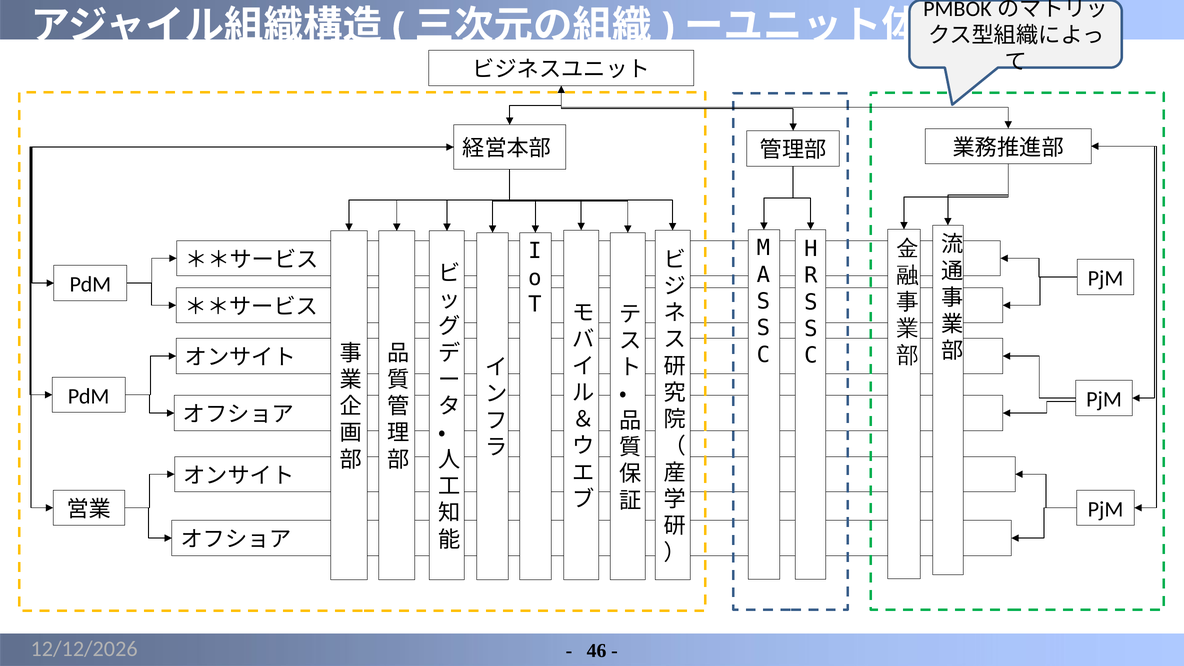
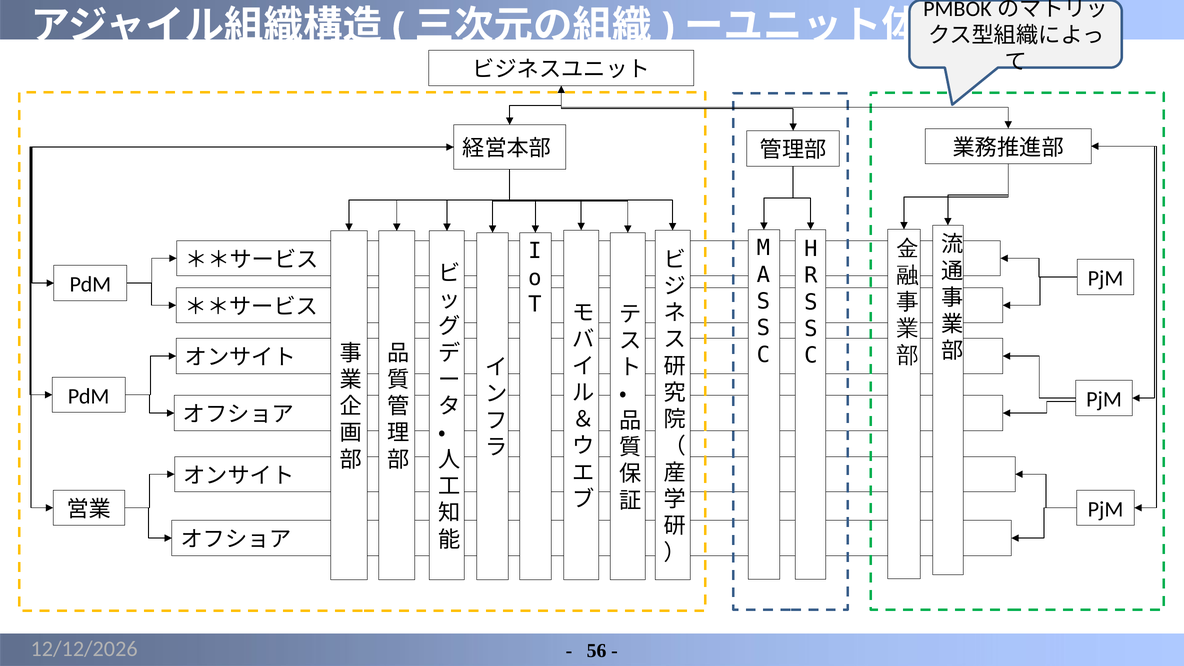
46: 46 -> 56 (597, 651)
